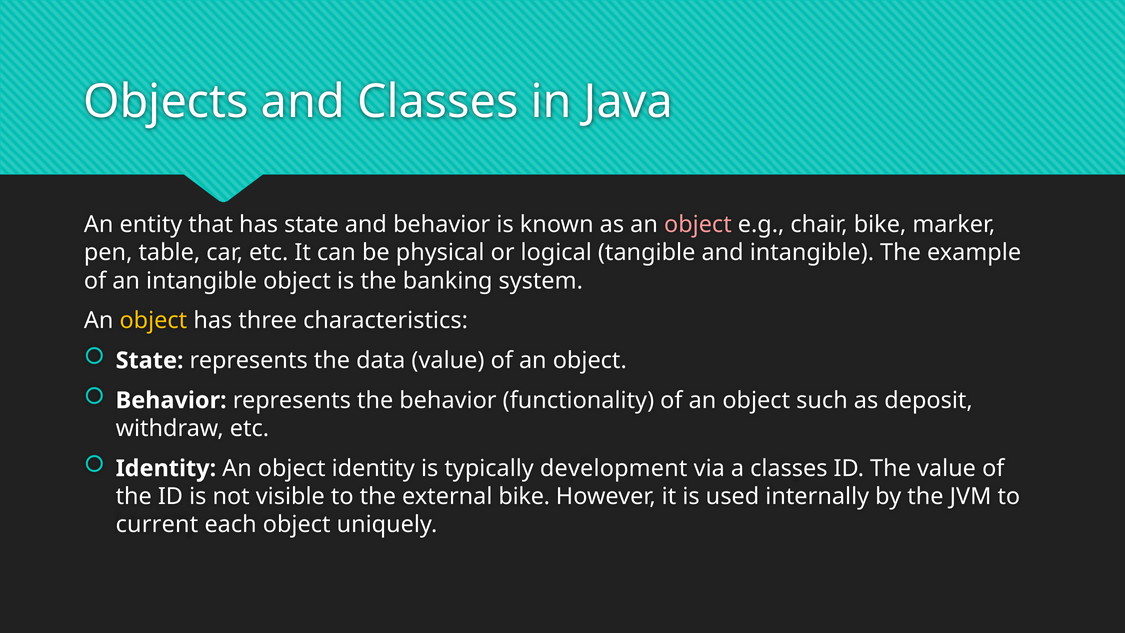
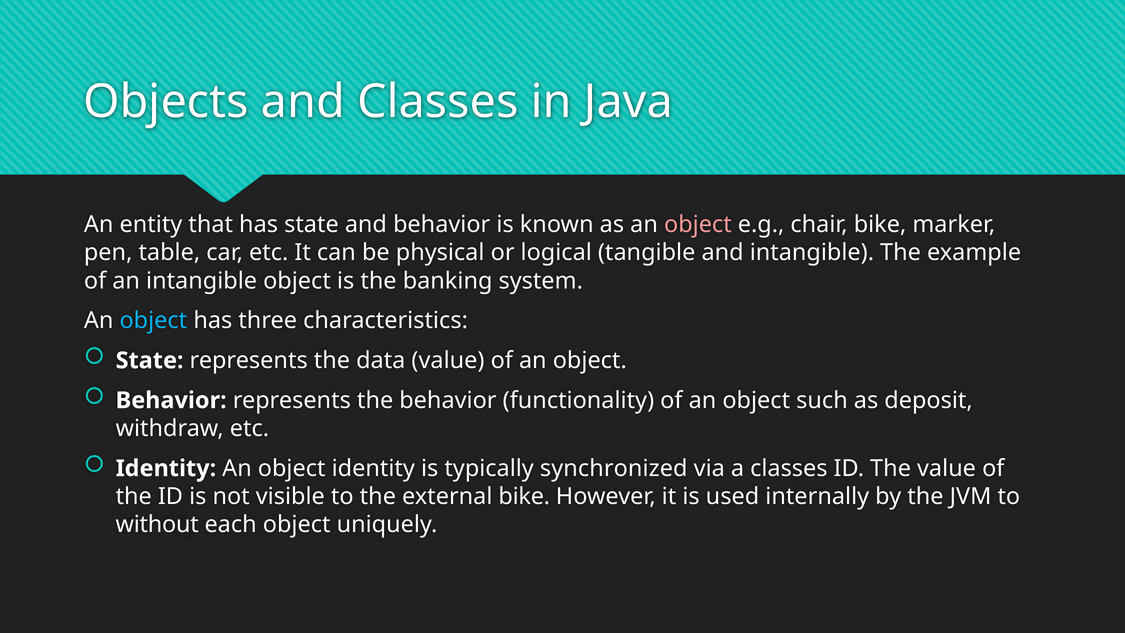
object colour: yellow -> light blue (153, 321)
development: development -> synchronized (614, 468)
current: current -> without (157, 525)
